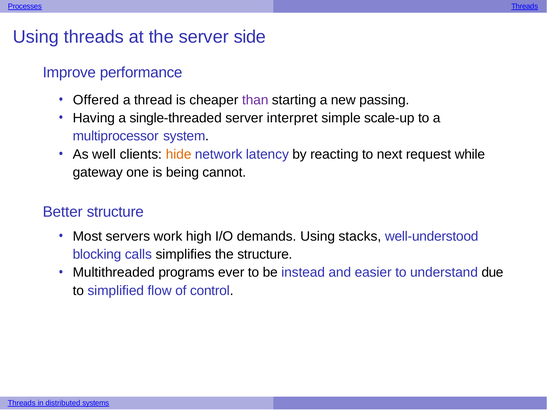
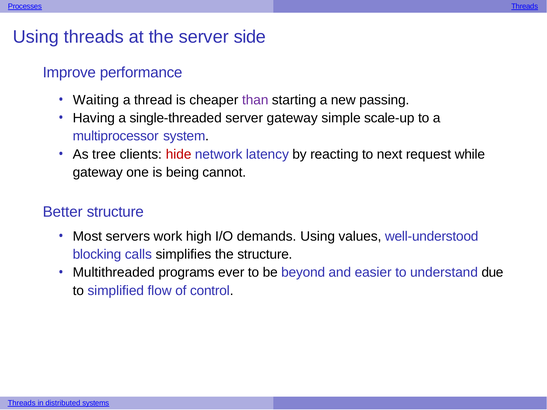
Offered: Offered -> Waiting (96, 100)
server interpret: interpret -> gateway (292, 118)
well: well -> tree (104, 154)
hide colour: orange -> red (179, 154)
stacks: stacks -> values (360, 237)
instead: instead -> beyond (303, 273)
